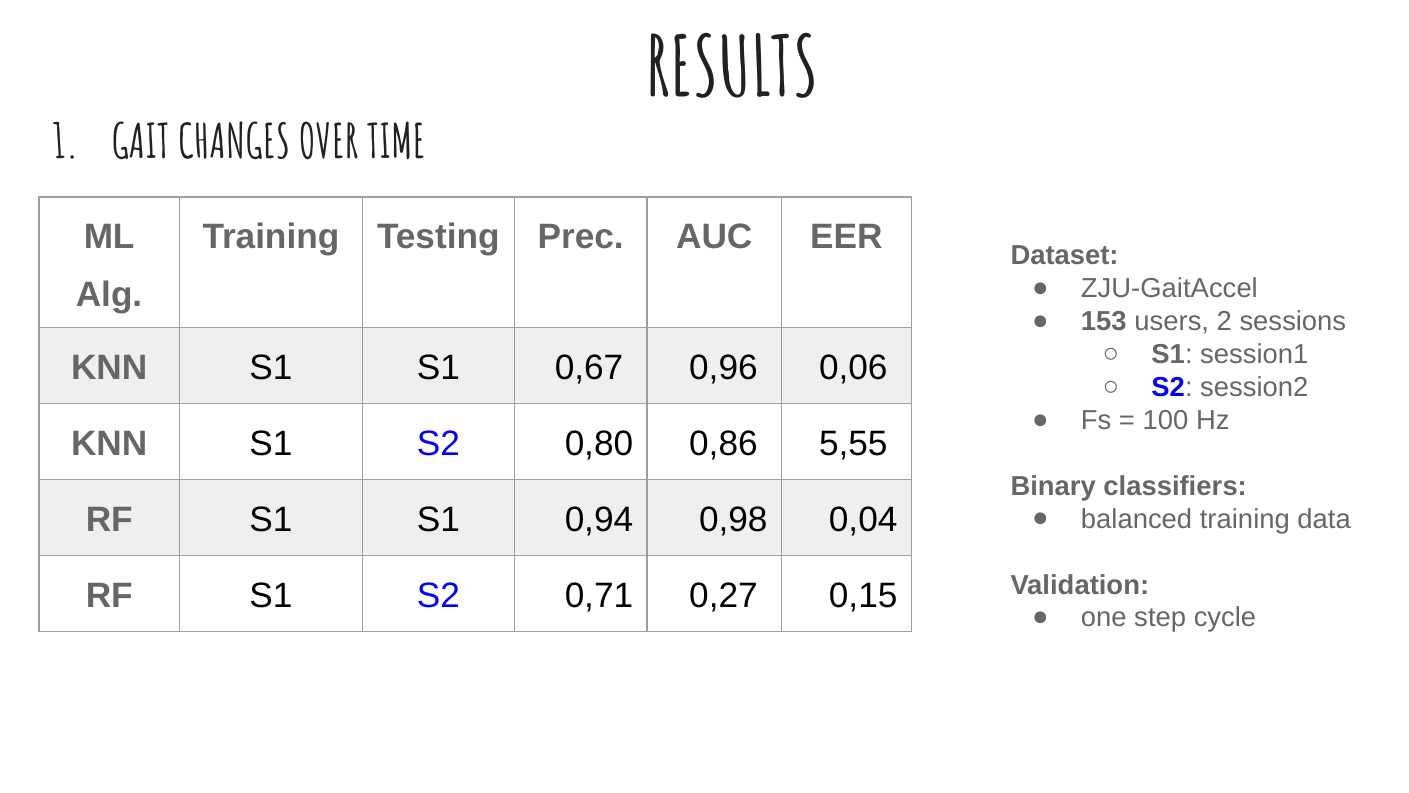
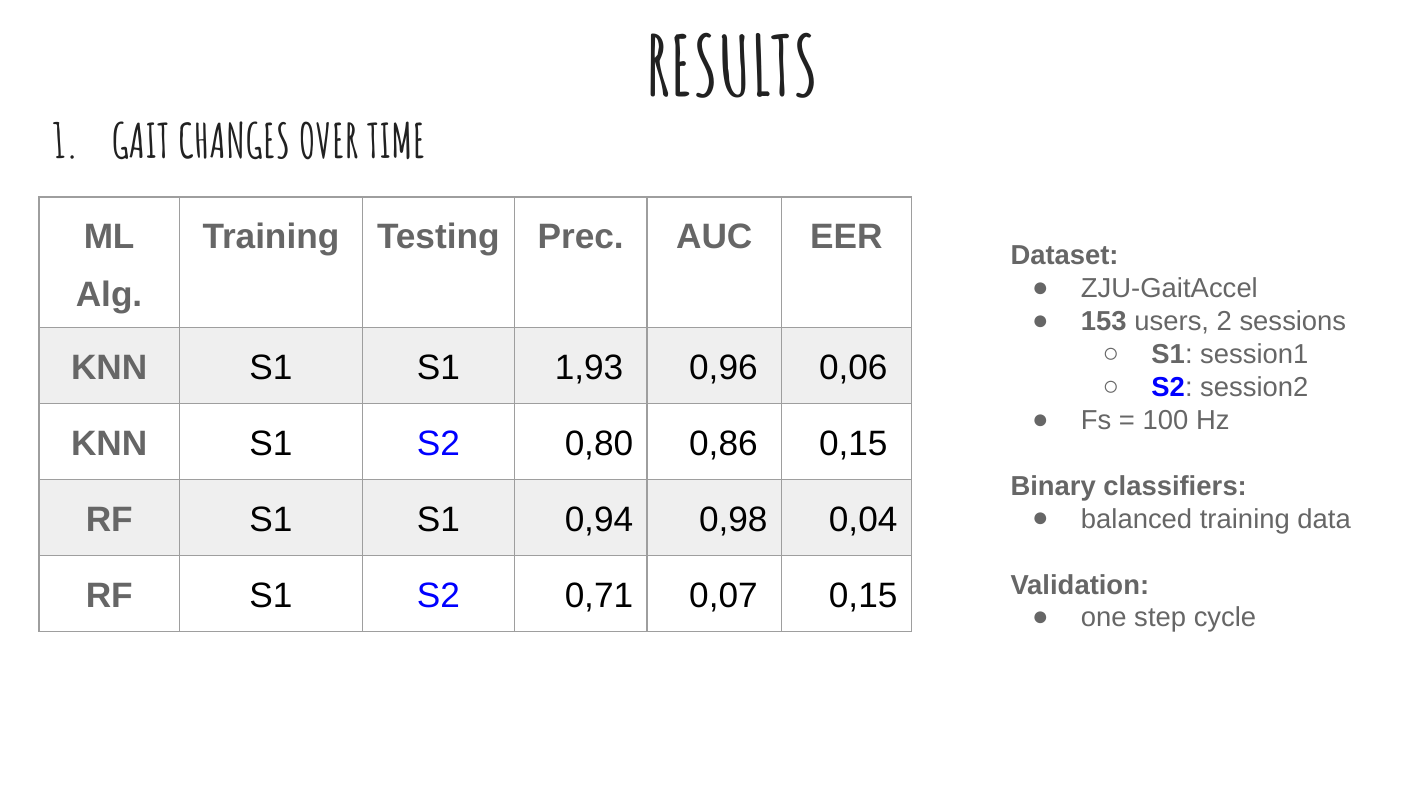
0,67: 0,67 -> 1,93 (589, 368)
0,86 5,55: 5,55 -> 0,15 (853, 444)
0,27: 0,27 -> 0,07 (723, 595)
